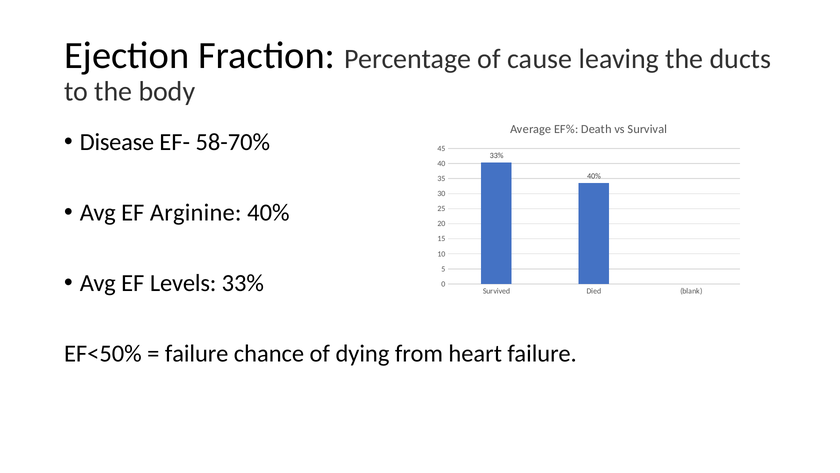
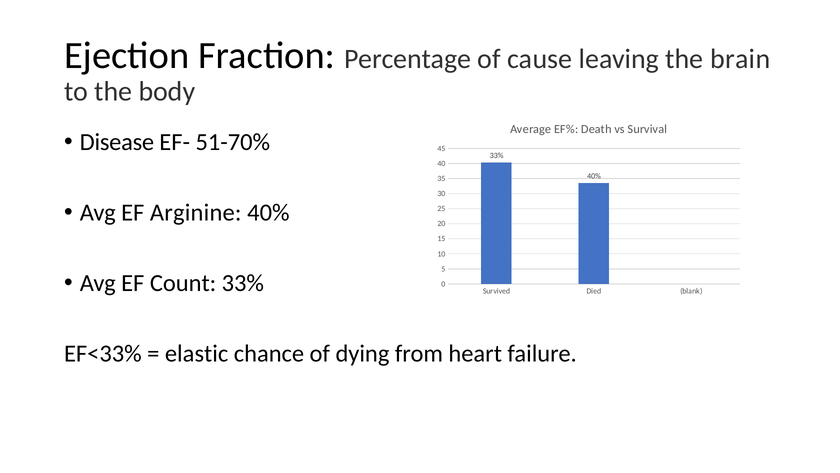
ducts: ducts -> brain (740, 59)
58-70%: 58-70% -> 51-70% (233, 142)
Levels: Levels -> Count (183, 283)
EF<50%: EF<50% -> EF<33% (103, 353)
failure: failure -> elastic (197, 353)
